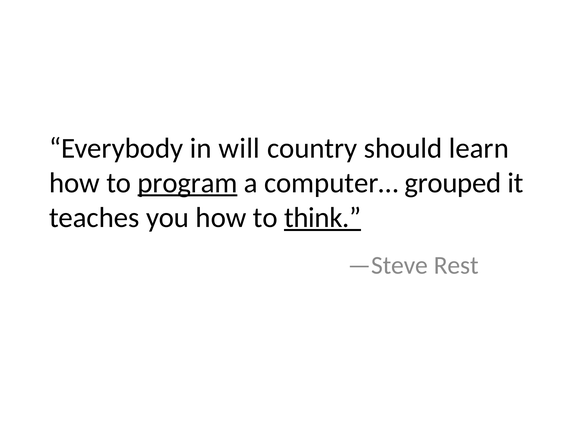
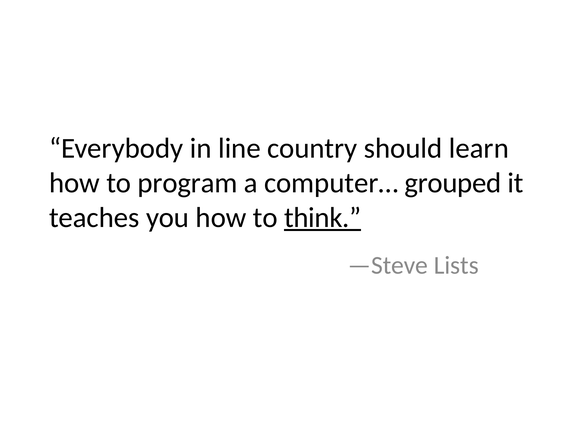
will: will -> line (239, 148)
program underline: present -> none (187, 183)
Rest: Rest -> Lists (456, 265)
